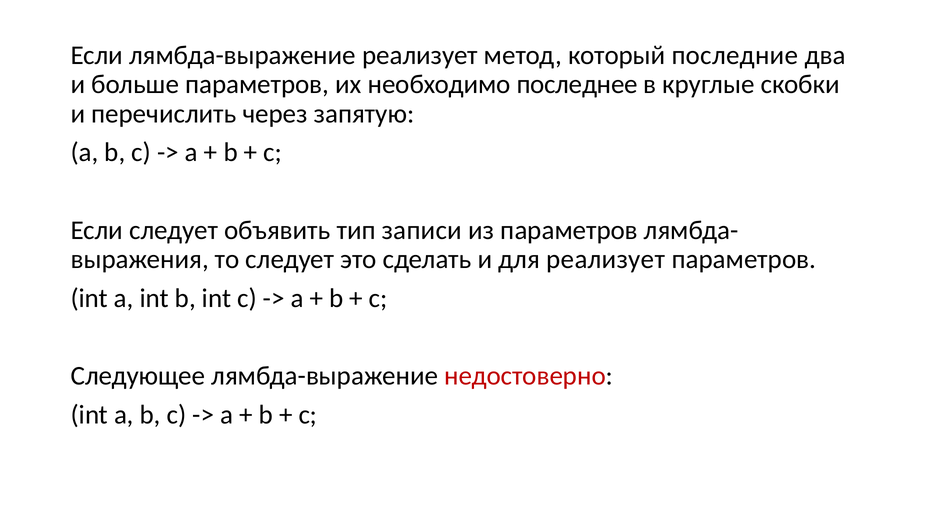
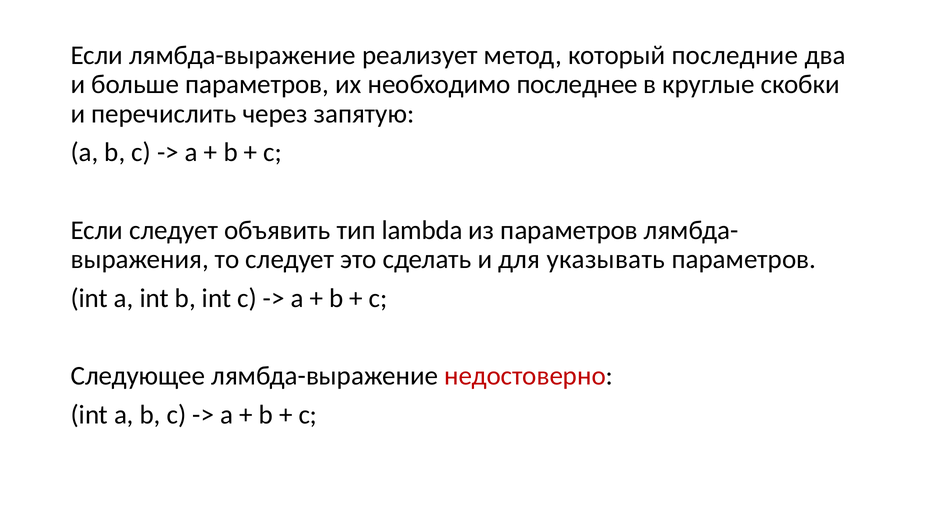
записи: записи -> lambda (422, 230)
для реализует: реализует -> указывать (606, 260)
